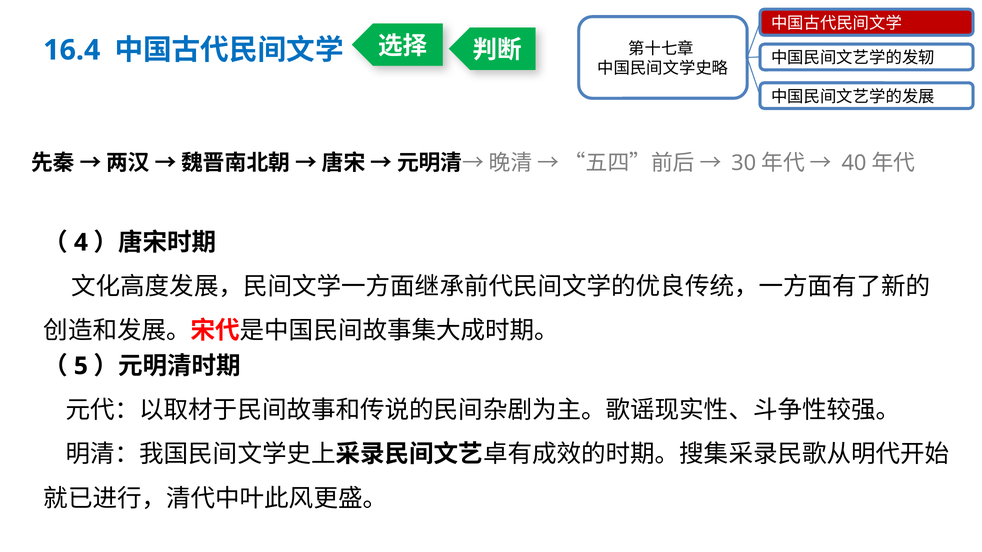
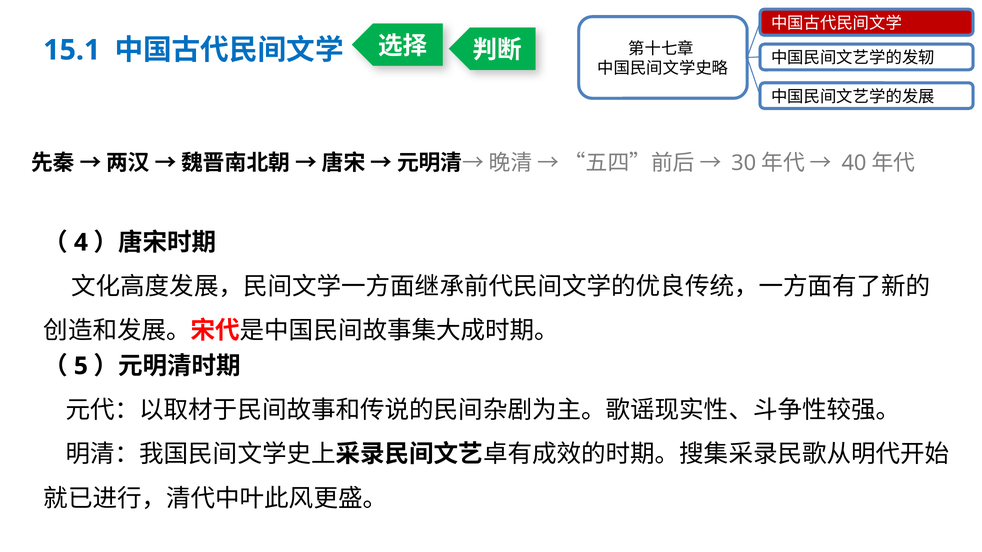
16.4: 16.4 -> 15.1 (72, 50)
